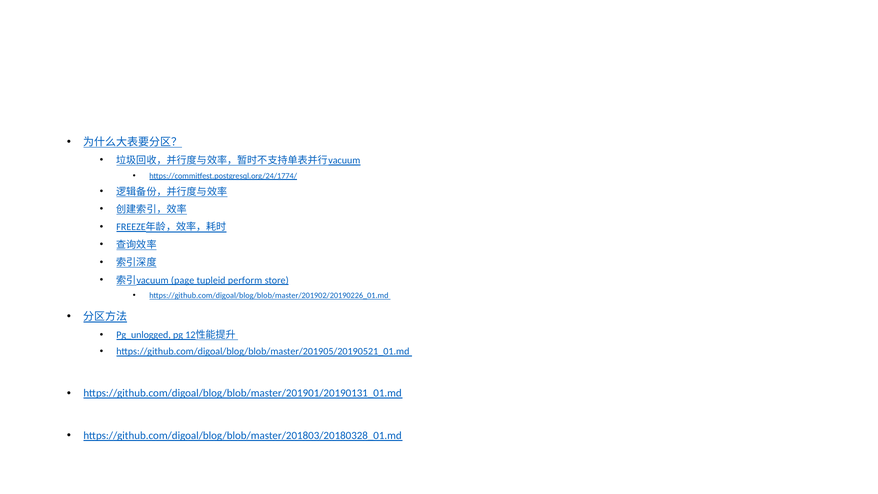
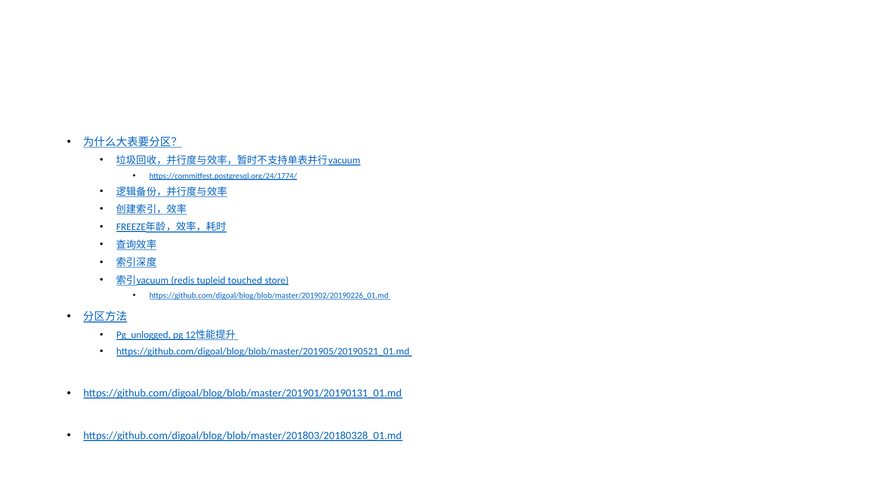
page: page -> redis (183, 280)
perform: perform -> touched (245, 280)
